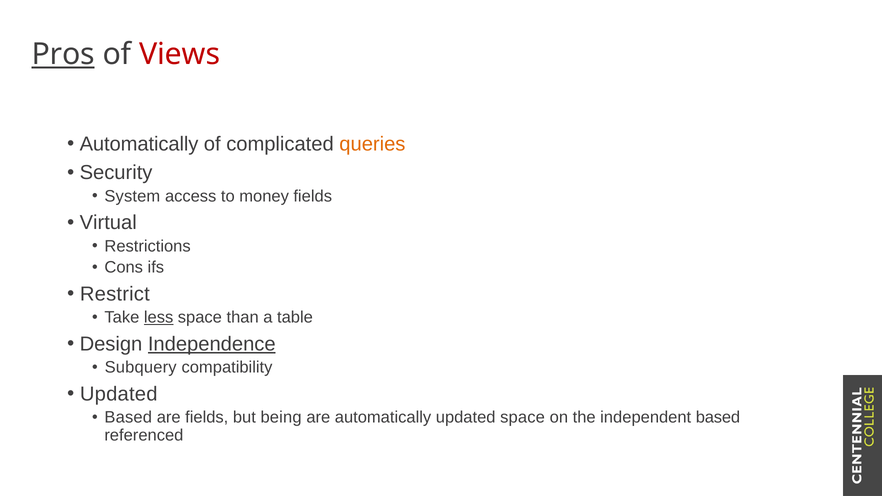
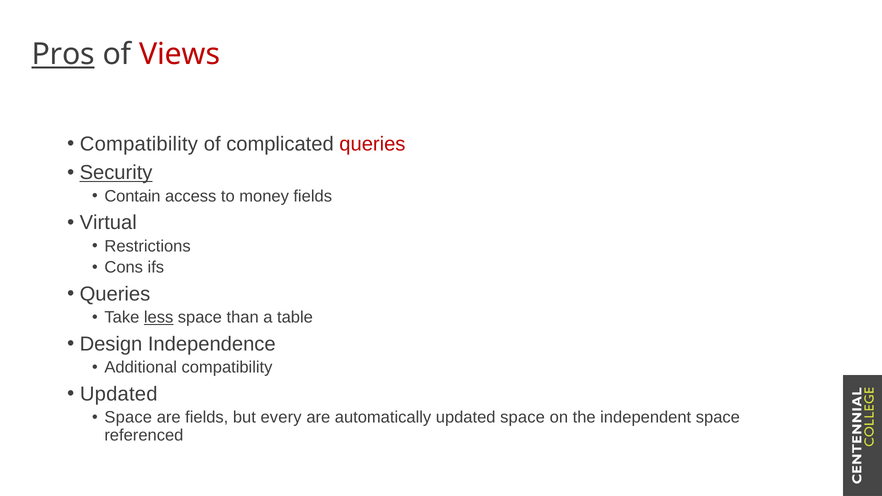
Automatically: Automatically -> Compatibility (139, 144)
queries colour: orange -> red (372, 144)
Security underline: none -> present (116, 173)
System: System -> Contain (132, 196)
Restrict: Restrict -> Queries (115, 294)
Independence underline: present -> none (212, 344)
Subquery: Subquery -> Additional (141, 368)
Based: Based -> Space (128, 418)
being: being -> every (281, 418)
independent based: based -> space (718, 418)
